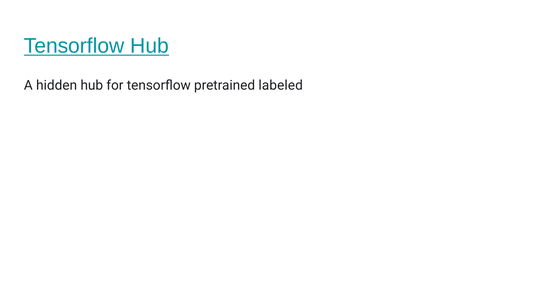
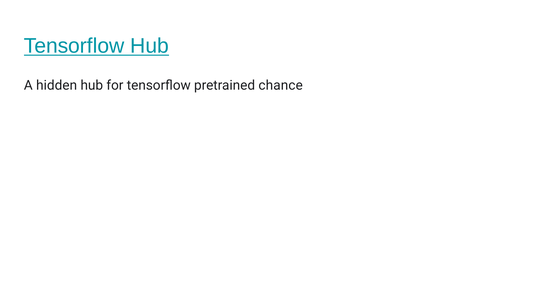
labeled: labeled -> chance (281, 85)
